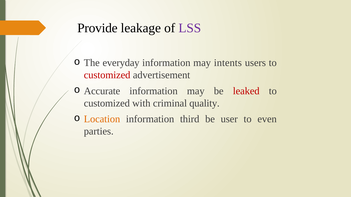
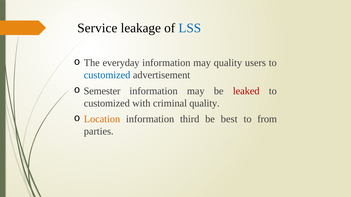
Provide: Provide -> Service (97, 28)
LSS colour: purple -> blue (190, 28)
may intents: intents -> quality (228, 63)
customized colour: red -> blue (107, 75)
Accurate: Accurate -> Semester (102, 91)
user: user -> best (229, 119)
even: even -> from (267, 119)
